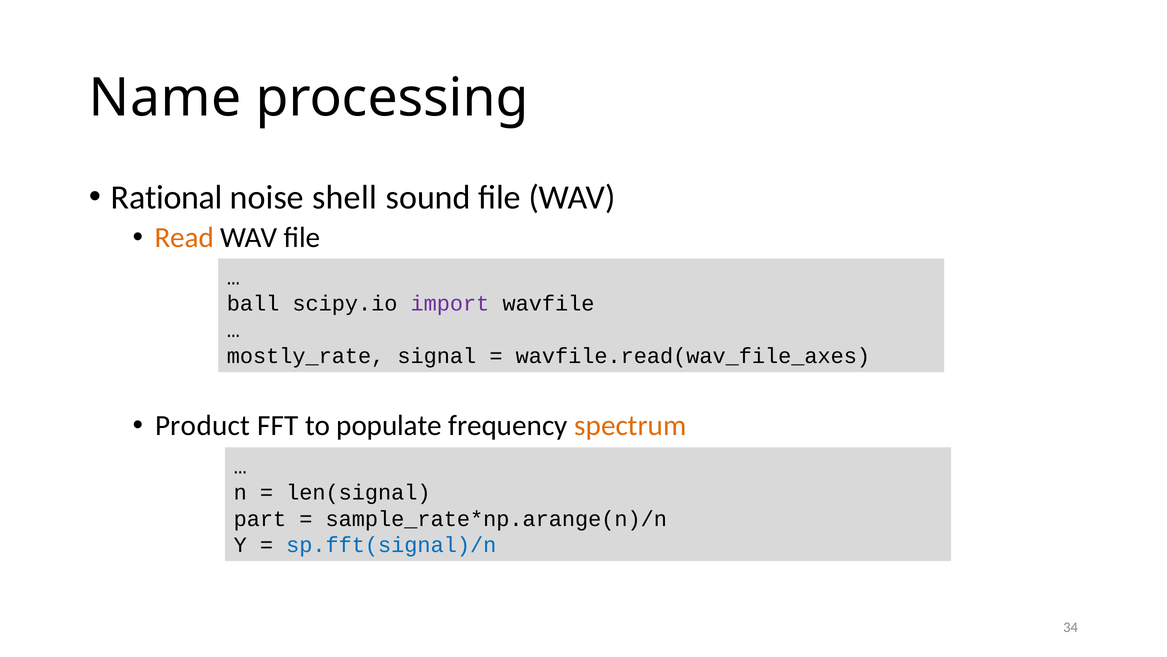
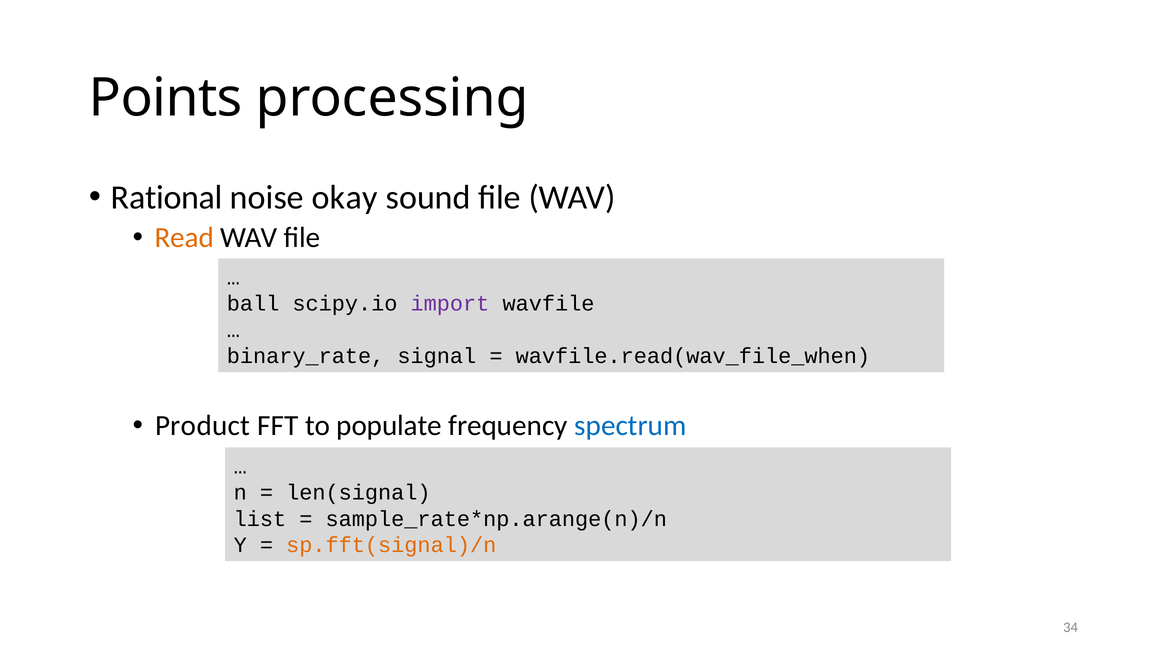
Name: Name -> Points (166, 98)
shell: shell -> okay (345, 197)
mostly_rate: mostly_rate -> binary_rate (306, 356)
wavfile.read(wav_file_axes: wavfile.read(wav_file_axes -> wavfile.read(wav_file_when (693, 356)
spectrum colour: orange -> blue (630, 425)
part: part -> list (260, 518)
sp.fft(signal)/n colour: blue -> orange (391, 545)
